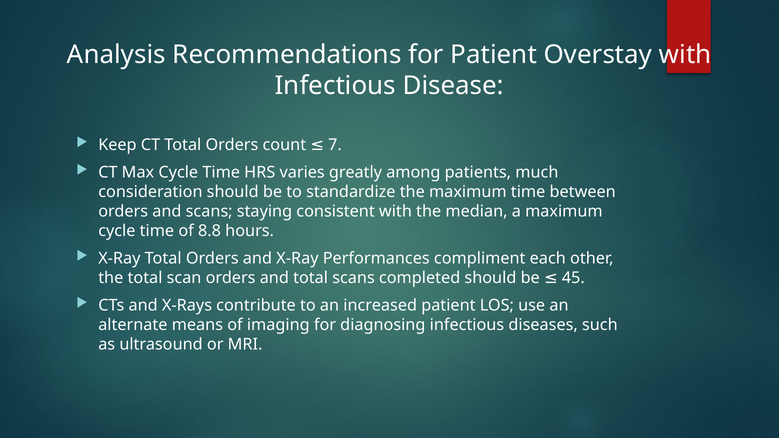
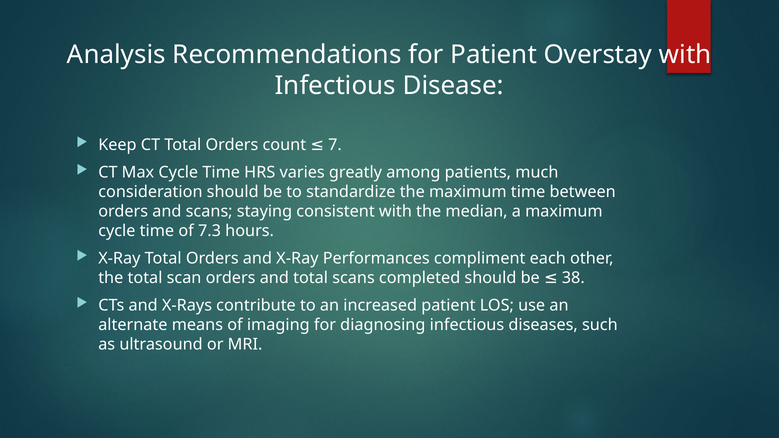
8.8: 8.8 -> 7.3 (210, 231)
45: 45 -> 38 (573, 278)
